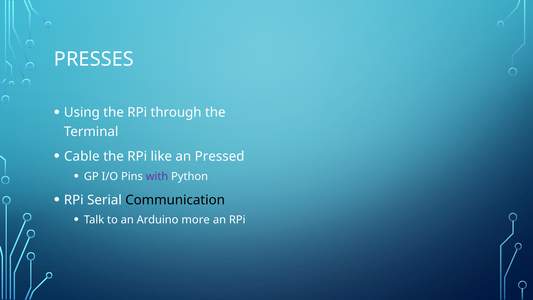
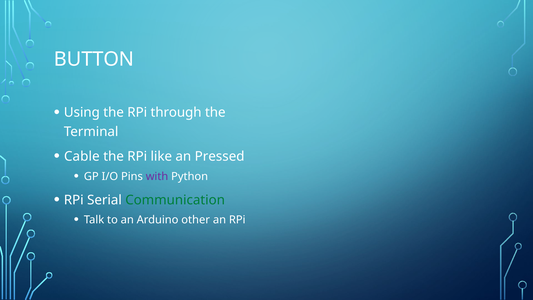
PRESSES: PRESSES -> BUTTON (94, 59)
Communication colour: black -> green (175, 200)
more: more -> other (196, 220)
